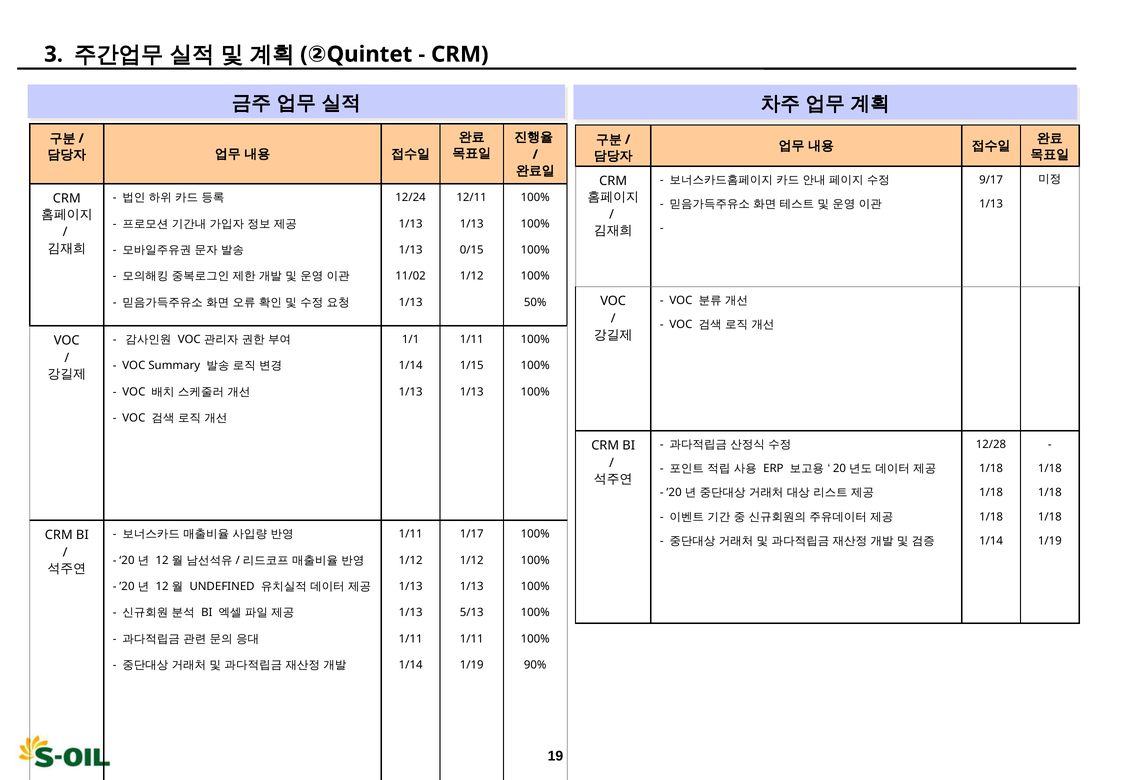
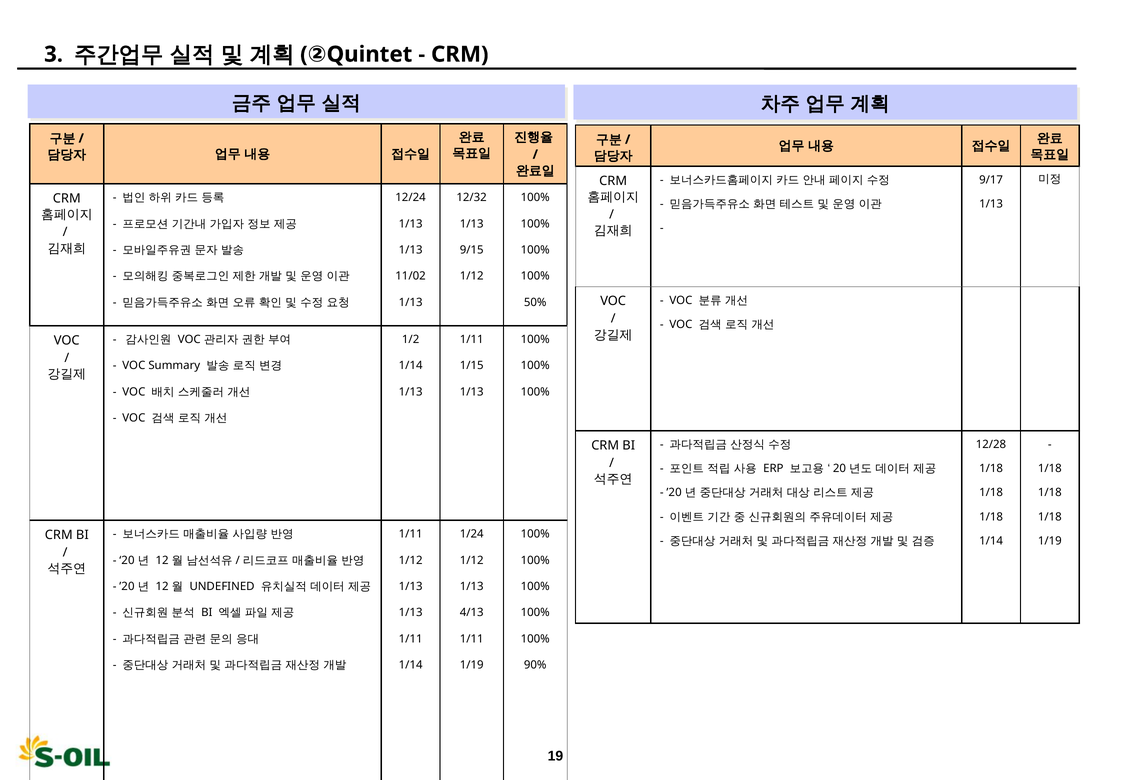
12/11: 12/11 -> 12/32 (472, 197)
0/15: 0/15 -> 9/15 (472, 250)
1/1: 1/1 -> 1/2 (411, 339)
1/17: 1/17 -> 1/24 (472, 534)
5/13: 5/13 -> 4/13 (472, 612)
